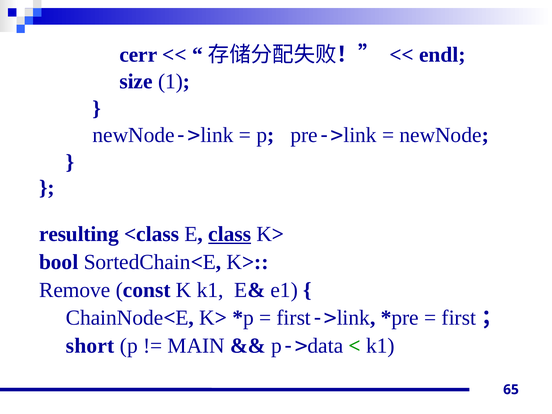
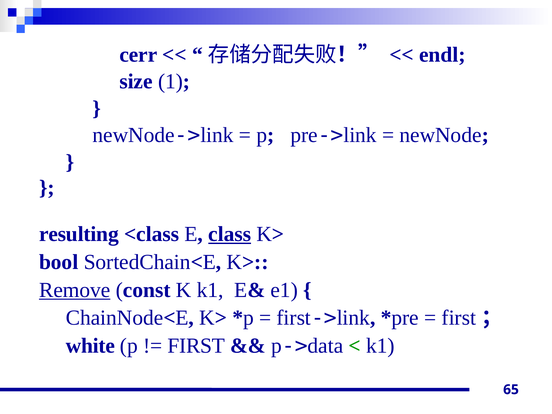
Remove underline: none -> present (75, 290)
short: short -> white (90, 346)
MAIN: MAIN -> FIRST (196, 346)
